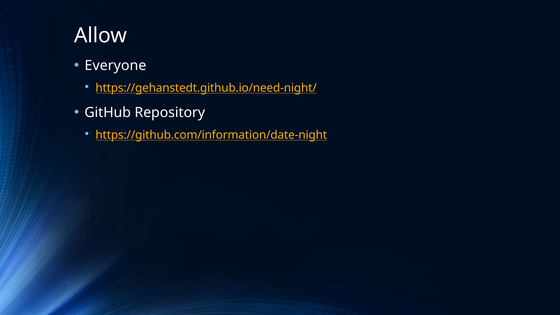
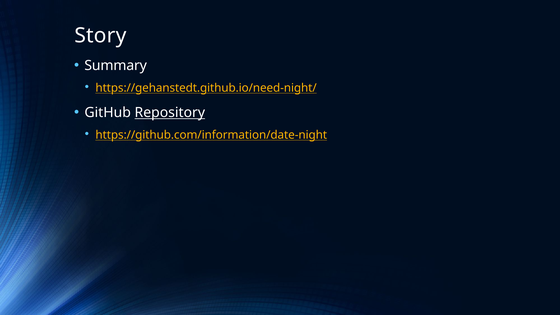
Allow: Allow -> Story (100, 35)
Everyone: Everyone -> Summary (116, 66)
Repository underline: none -> present (170, 113)
